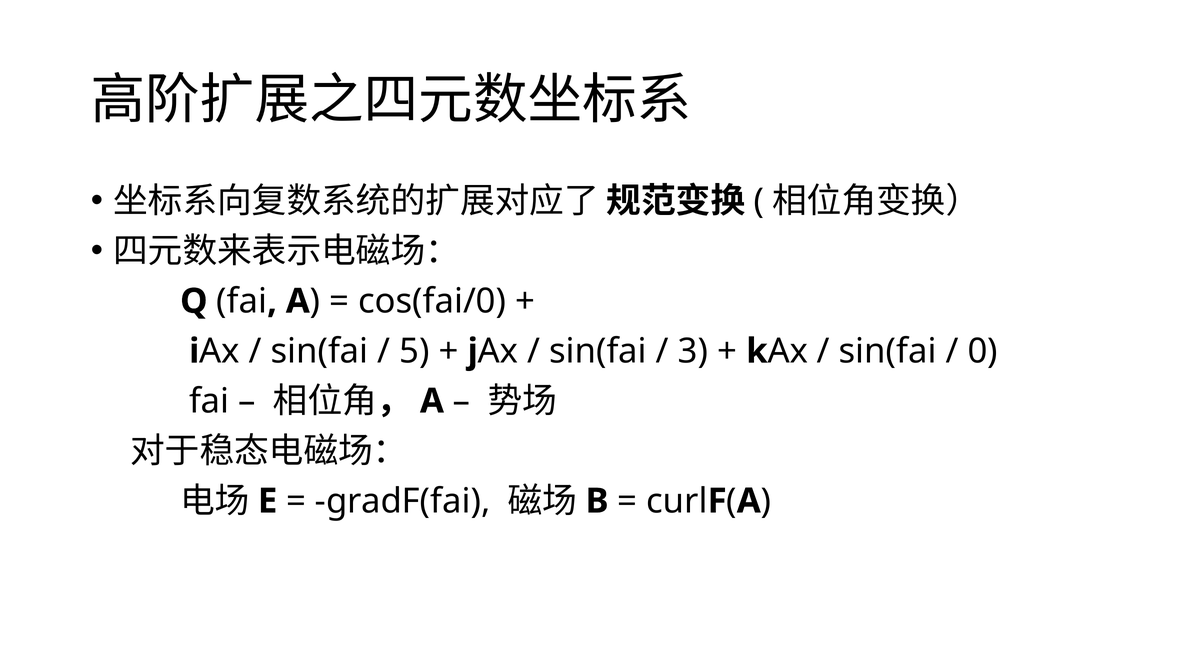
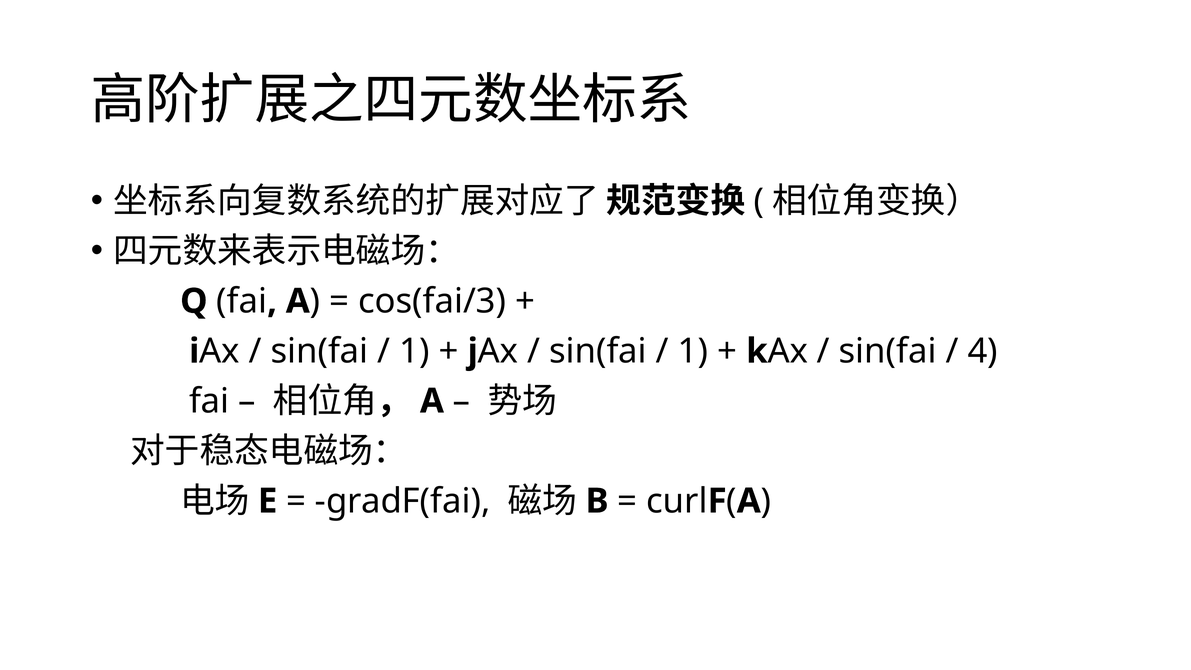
cos(fai/0: cos(fai/0 -> cos(fai/3 (432, 301)
5: 5 -> 1 (414, 351)
3: 3 -> 1 (693, 351)
0: 0 -> 4 (983, 351)
